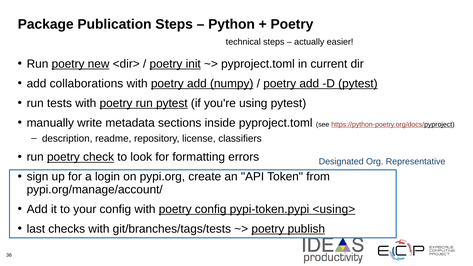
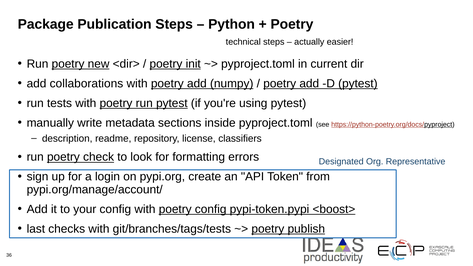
<using>: <using> -> <boost> (334, 209)
